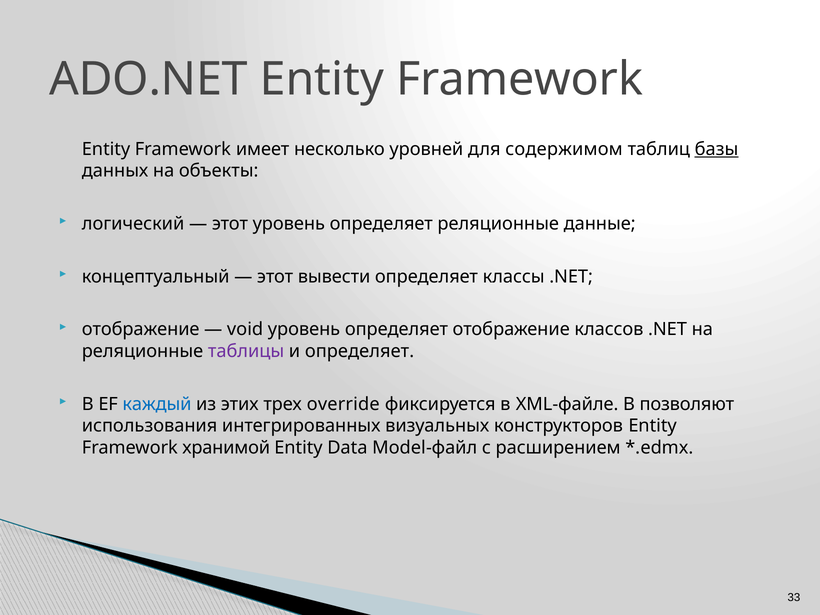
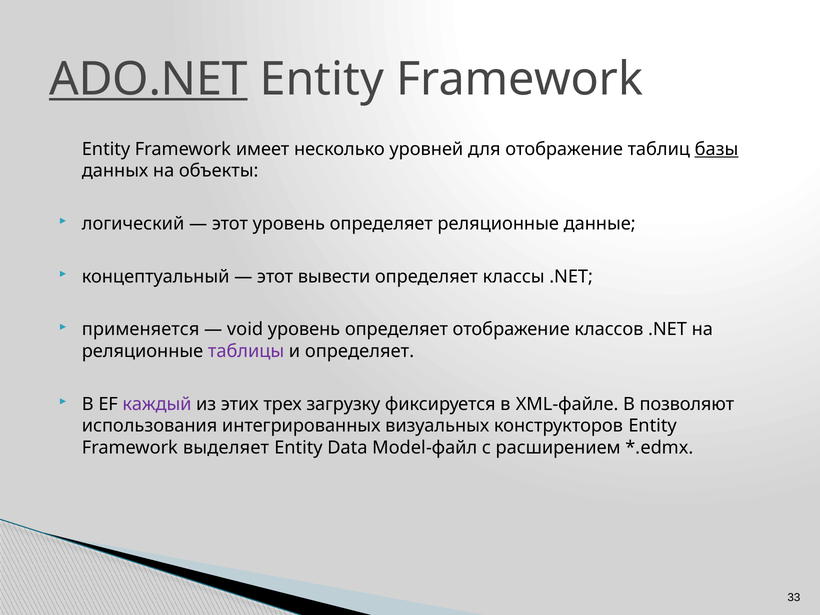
ADO.NET underline: none -> present (148, 79)
для содержимом: содержимом -> отображение (564, 149)
отображение: отображение -> применяется (141, 329)
каждый colour: blue -> purple (157, 404)
override: override -> загрузку (343, 404)
хранимой: хранимой -> выделяет (226, 448)
